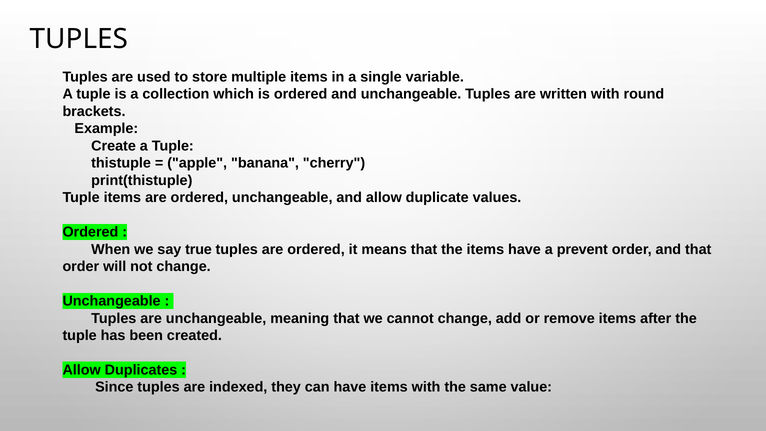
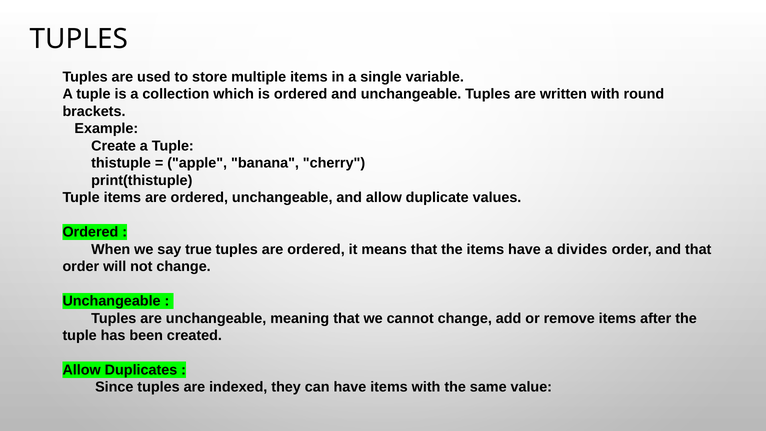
prevent: prevent -> divides (582, 249)
